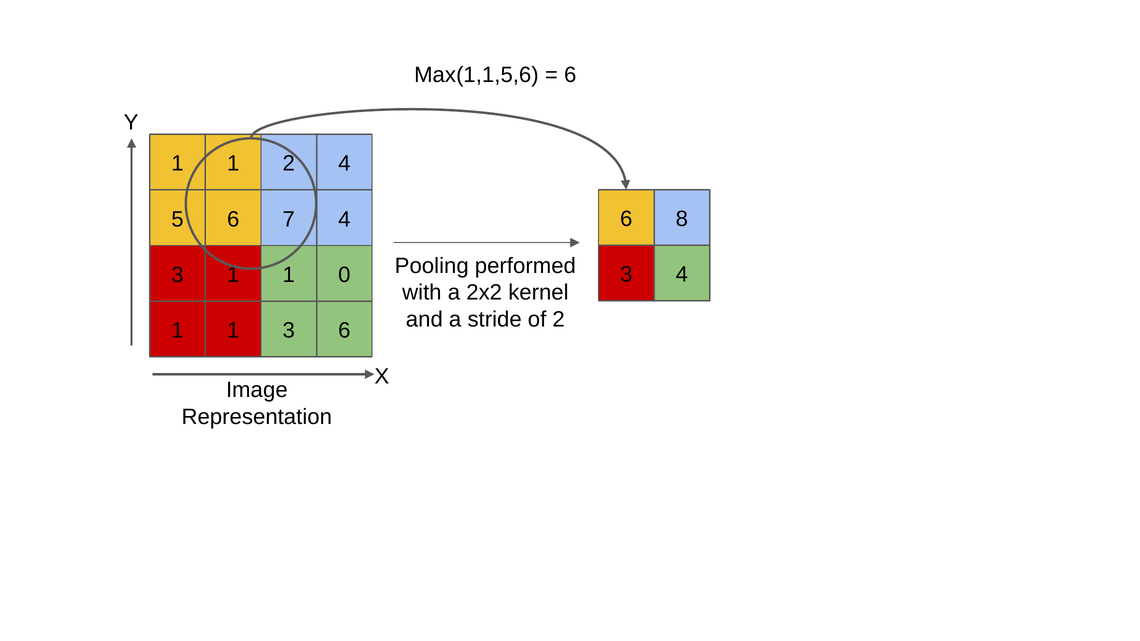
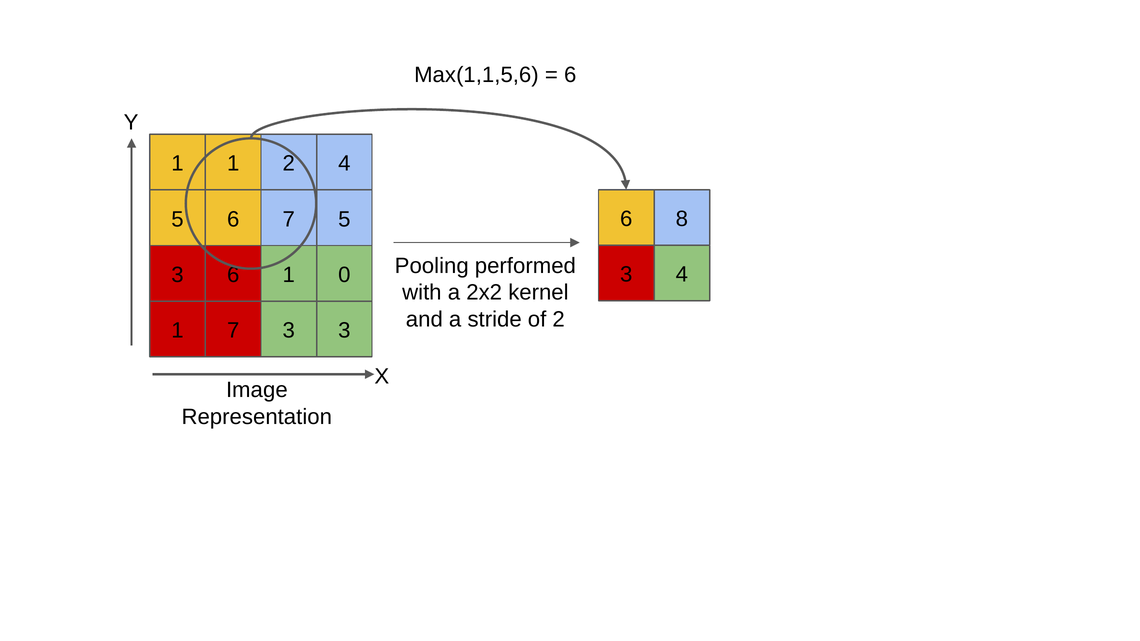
7 4: 4 -> 5 (344, 219)
1: 1 -> 6 (233, 275)
1: 1 -> 7 (233, 331)
3 6: 6 -> 3 (344, 331)
